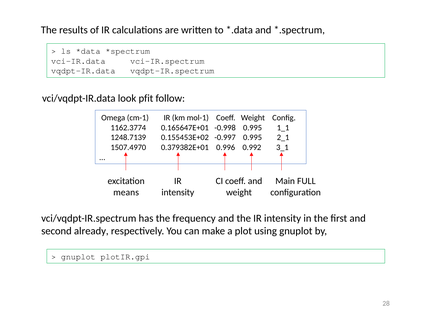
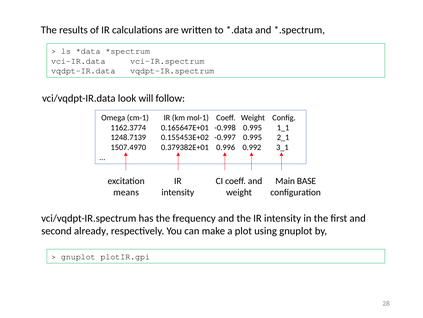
pfit: pfit -> will (146, 98)
FULL: FULL -> BASE (306, 181)
